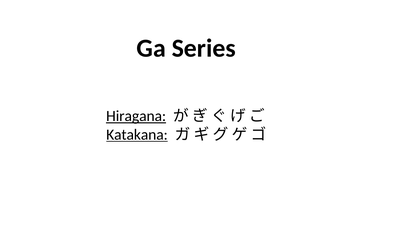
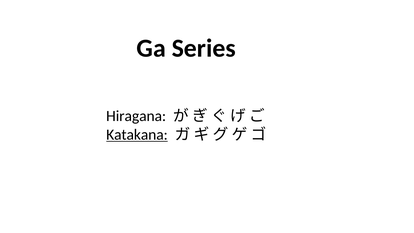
Hiragana underline: present -> none (136, 116)
